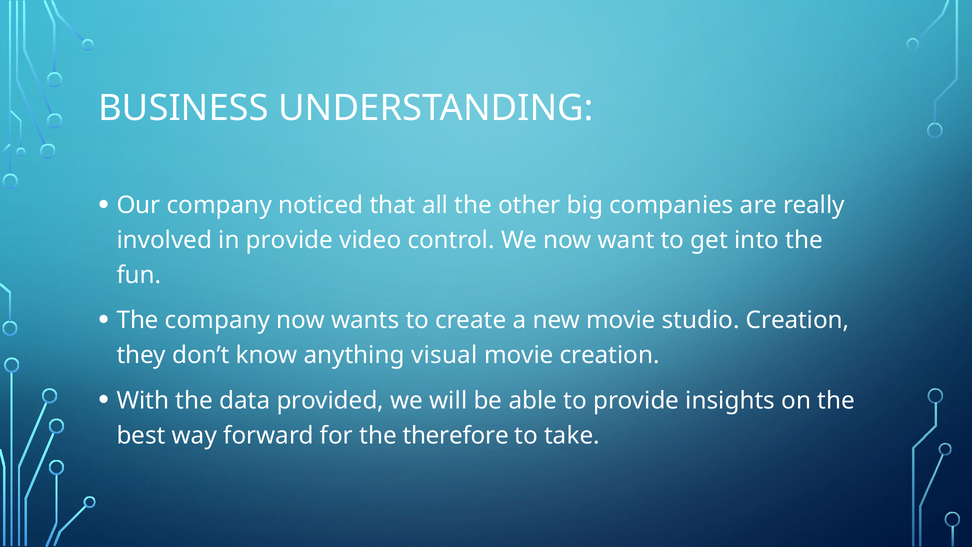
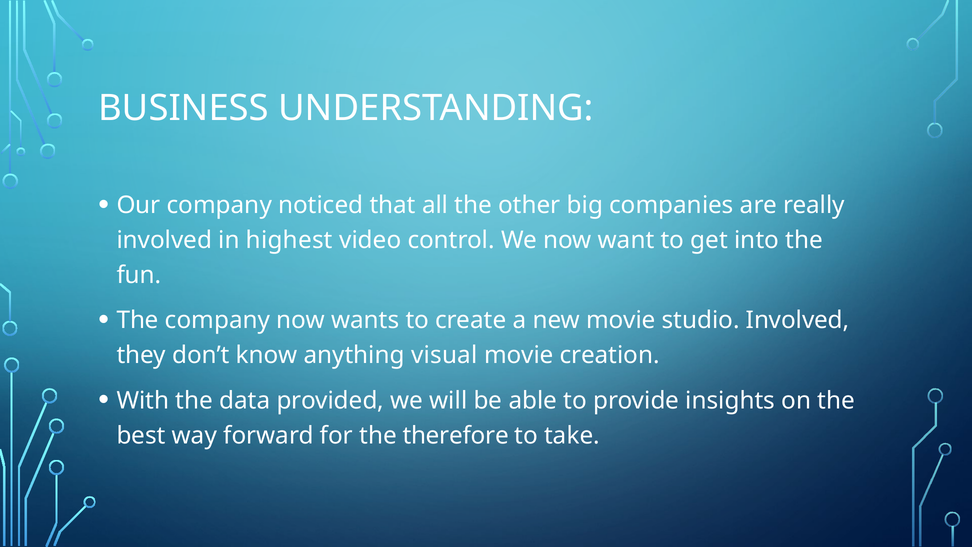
in provide: provide -> highest (289, 240)
studio Creation: Creation -> Involved (798, 320)
